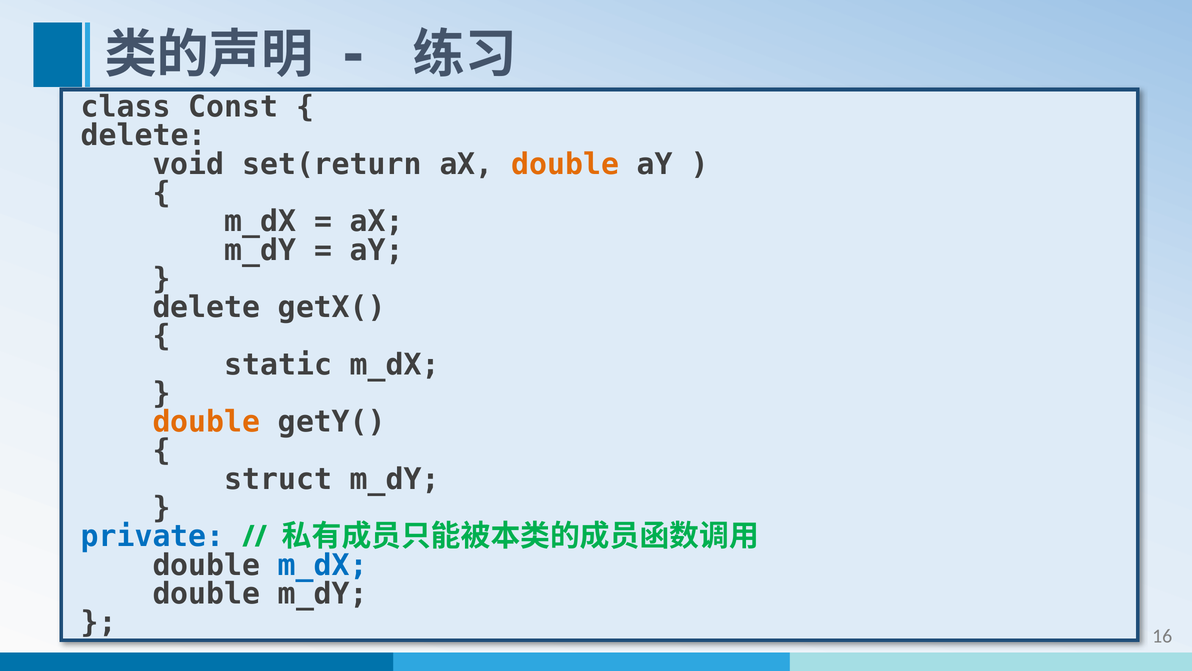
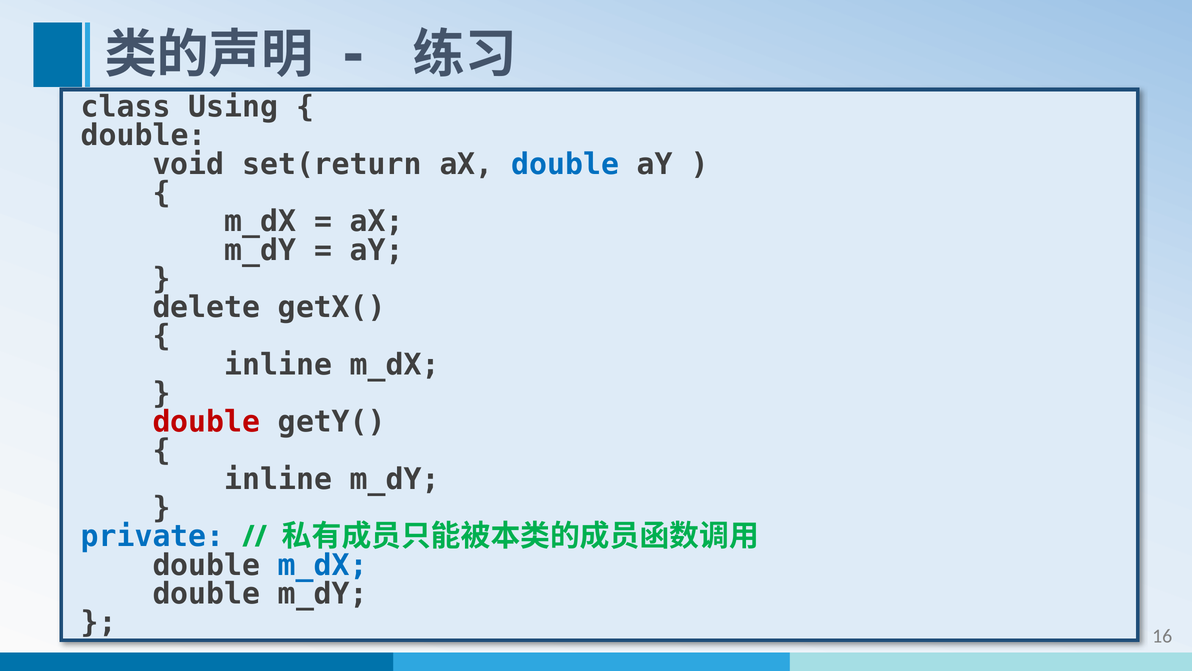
Const: Const -> Using (233, 107)
delete: delete -> double (144, 136)
double colour: orange -> blue (565, 164)
static: static -> inline (278, 365)
double colour: orange -> red (206, 422)
struct: struct -> inline (278, 479)
